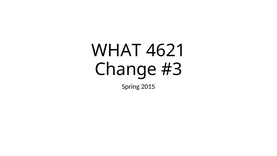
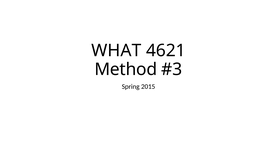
Change: Change -> Method (126, 69)
